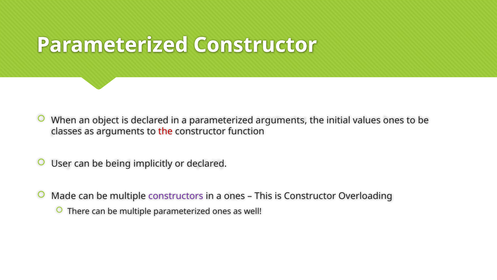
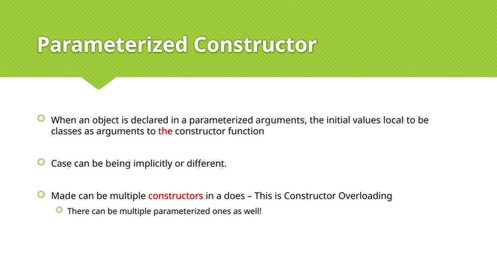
values ones: ones -> local (394, 120)
User: User -> Case (61, 164)
or declared: declared -> different (207, 164)
constructors colour: purple -> red (176, 196)
a ones: ones -> does (234, 196)
